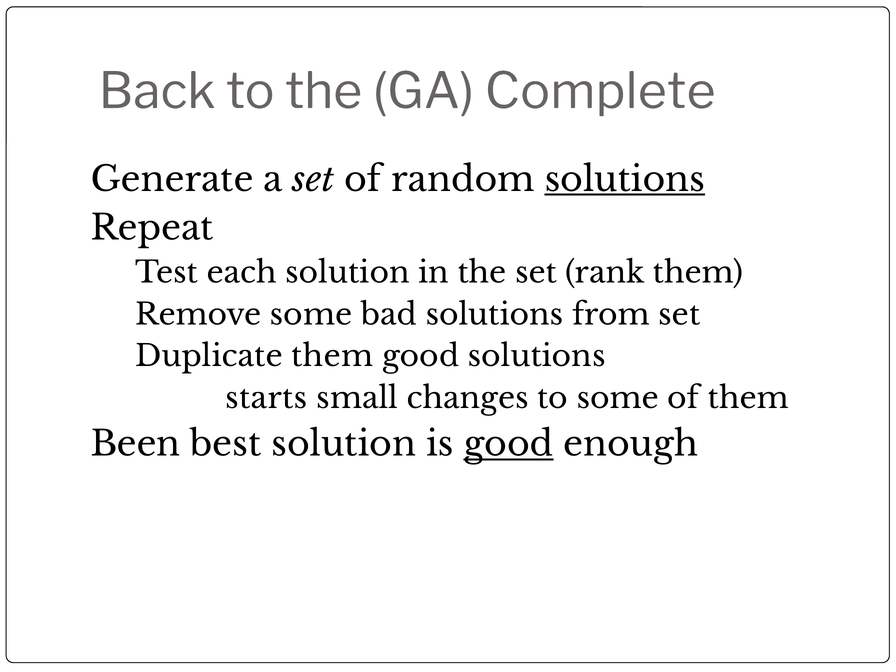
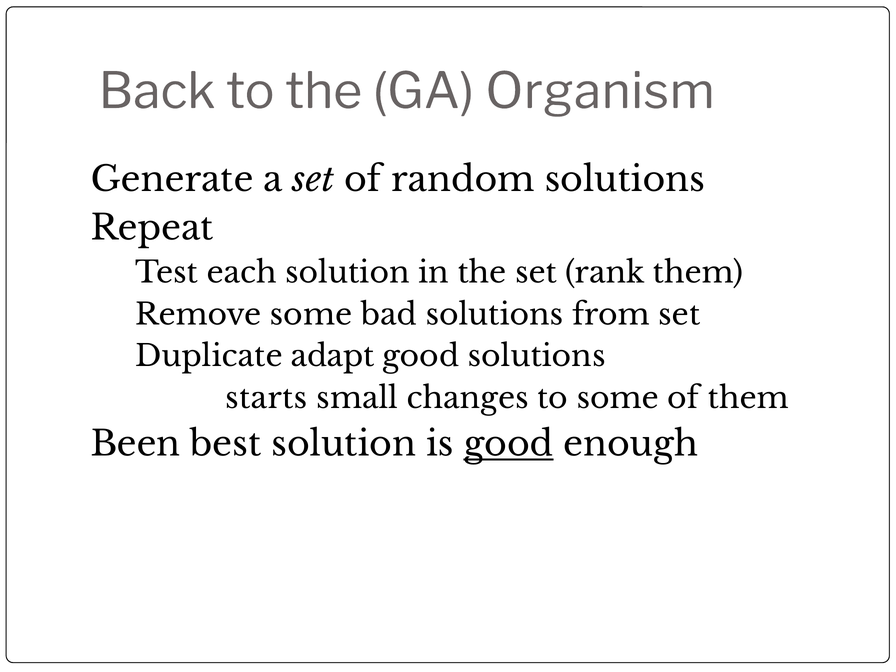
Complete: Complete -> Organism (600, 92)
solutions underline: present -> none (625, 180)
Duplicate them: them -> adapt (333, 357)
